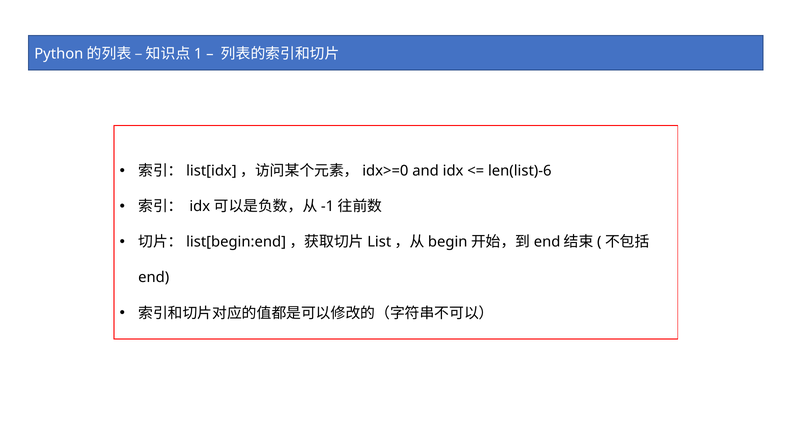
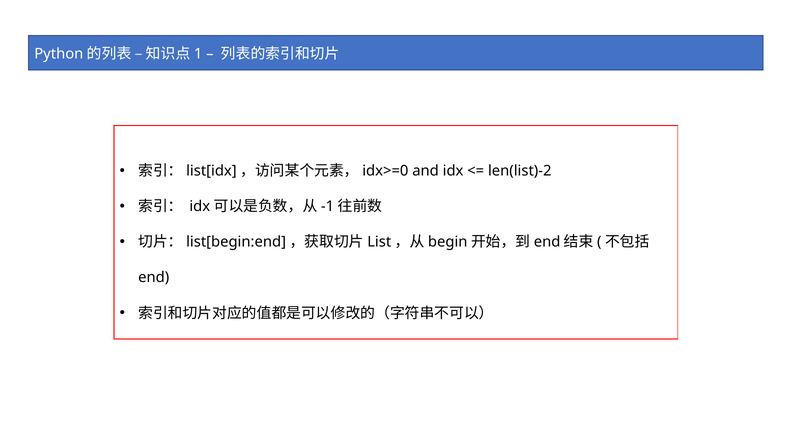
len(list)-6: len(list)-6 -> len(list)-2 (520, 171)
